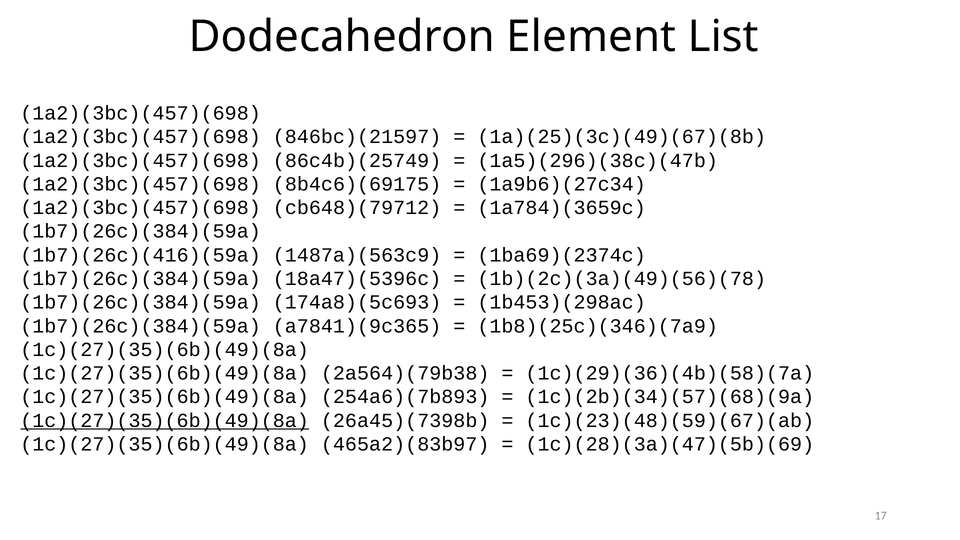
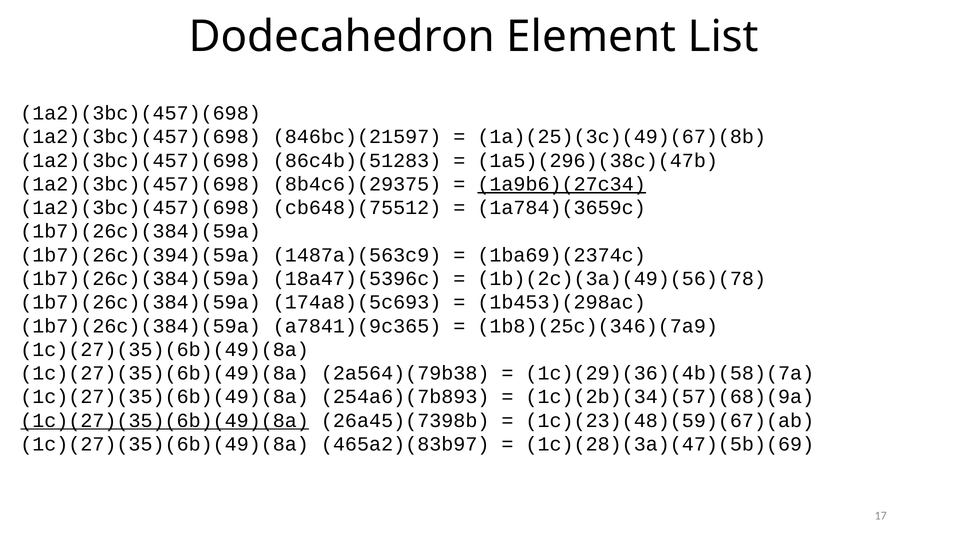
86c4b)(25749: 86c4b)(25749 -> 86c4b)(51283 (357, 160)
8b4c6)(69175: 8b4c6)(69175 -> 8b4c6)(29375 (357, 184)
1a9b6)(27c34 underline: none -> present (562, 184)
cb648)(79712: cb648)(79712 -> cb648)(75512 (357, 208)
1b7)(26c)(416)(59a: 1b7)(26c)(416)(59a -> 1b7)(26c)(394)(59a (141, 255)
